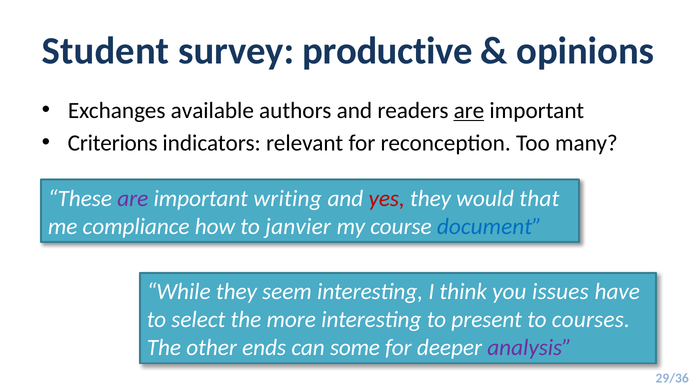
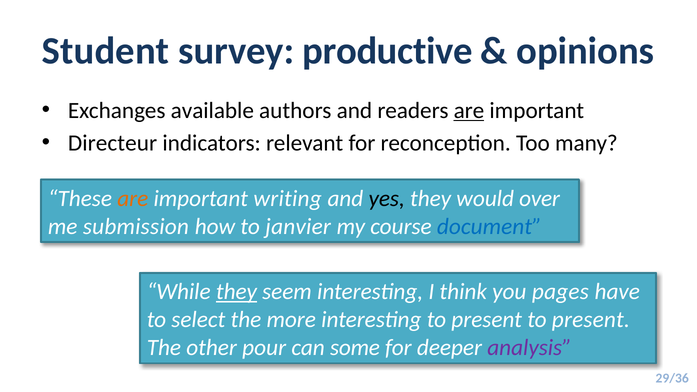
Criterions: Criterions -> Directeur (113, 143)
are colour: purple -> orange (133, 199)
yes colour: red -> black (387, 199)
that: that -> over (540, 199)
compliance: compliance -> submission (136, 226)
they underline: none -> present (236, 292)
issues: issues -> pages (560, 292)
present to courses: courses -> present (591, 320)
ends: ends -> pour (264, 348)
